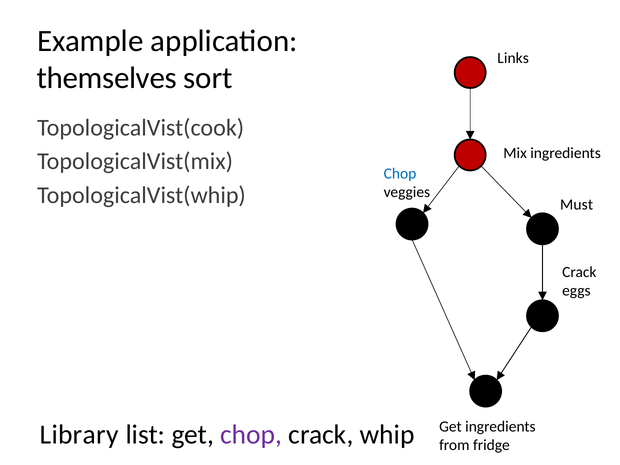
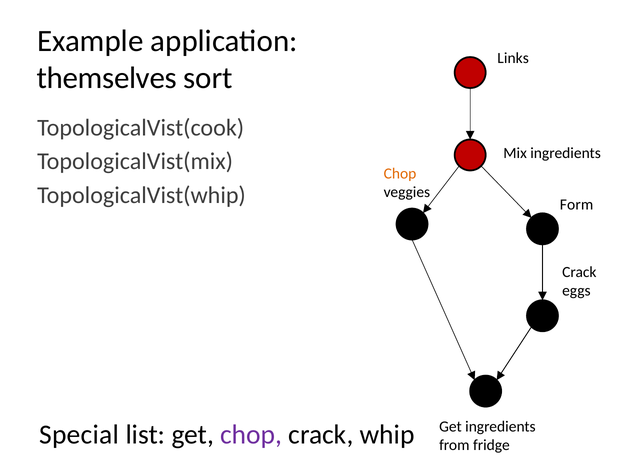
Chop colour: blue -> orange (400, 174)
Must: Must -> Form (577, 205)
Library: Library -> Special (79, 435)
